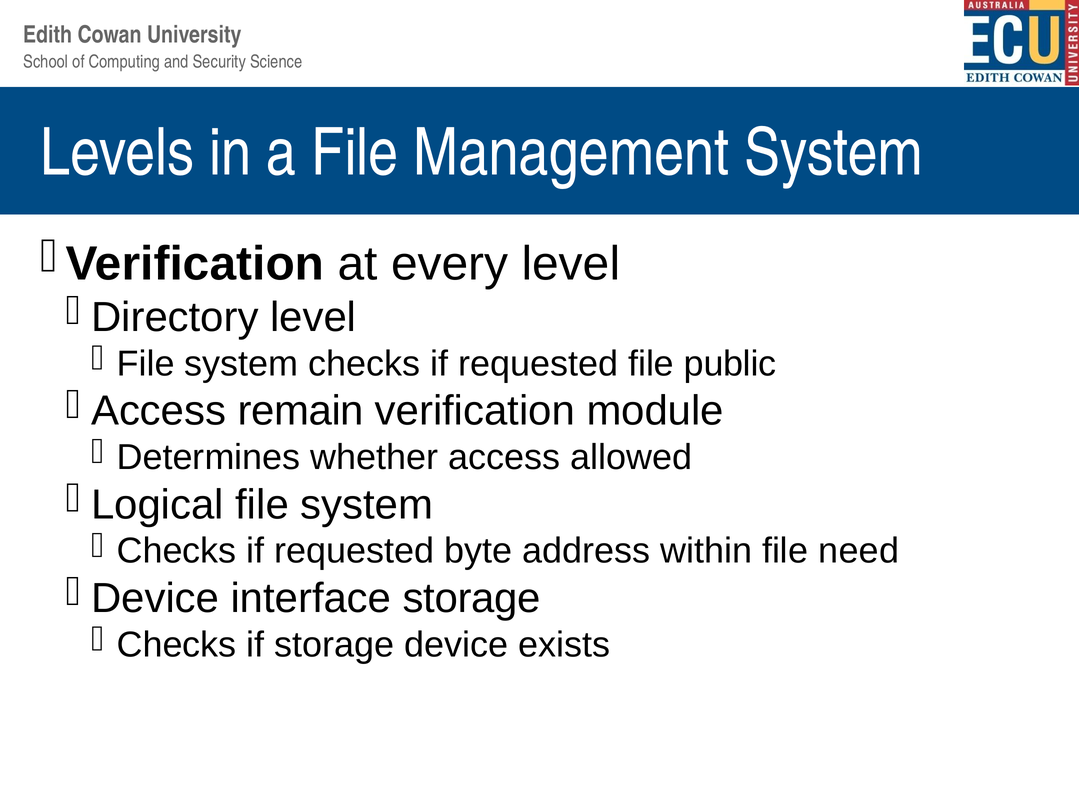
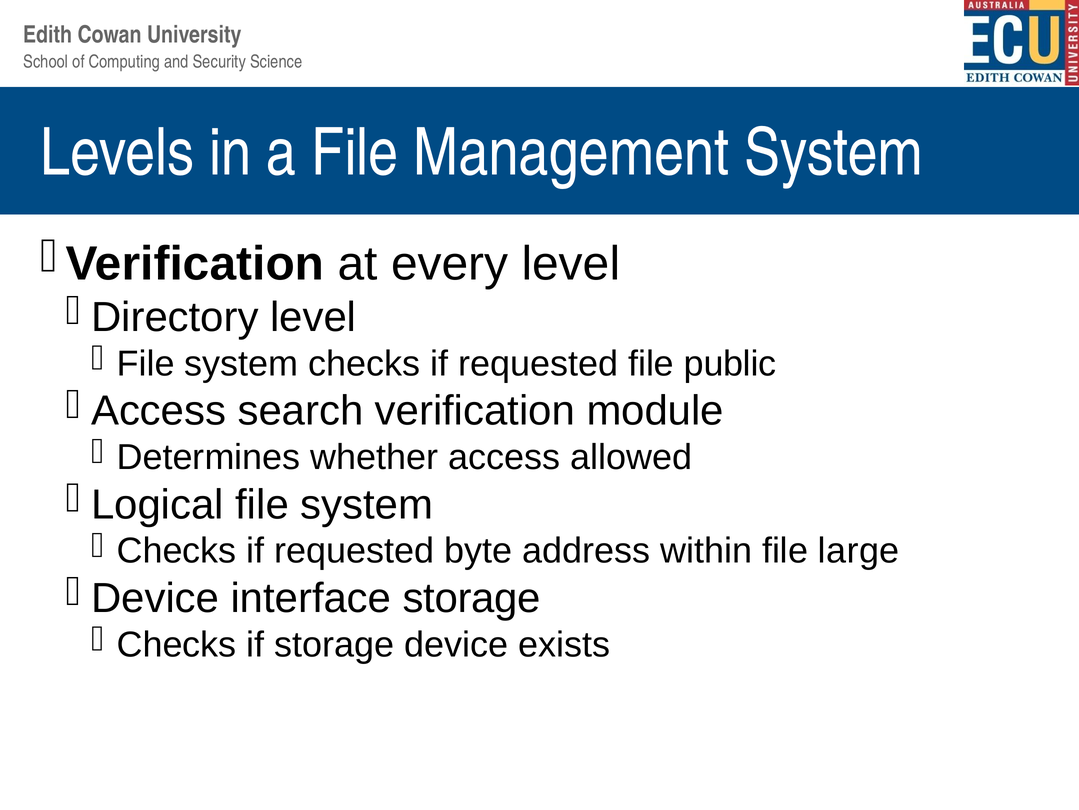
remain: remain -> search (300, 411)
need: need -> large (859, 551)
